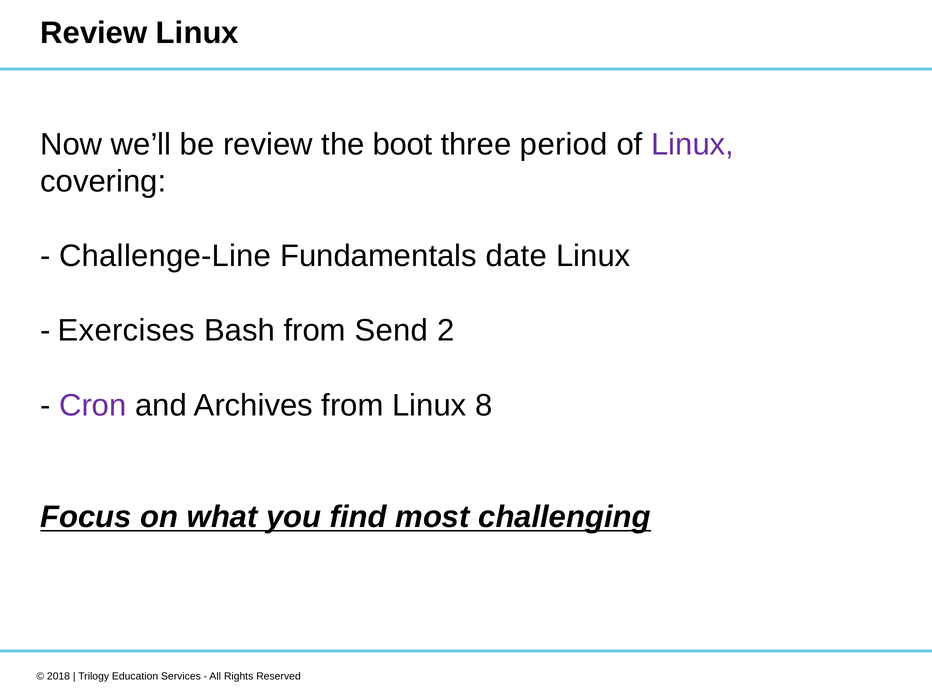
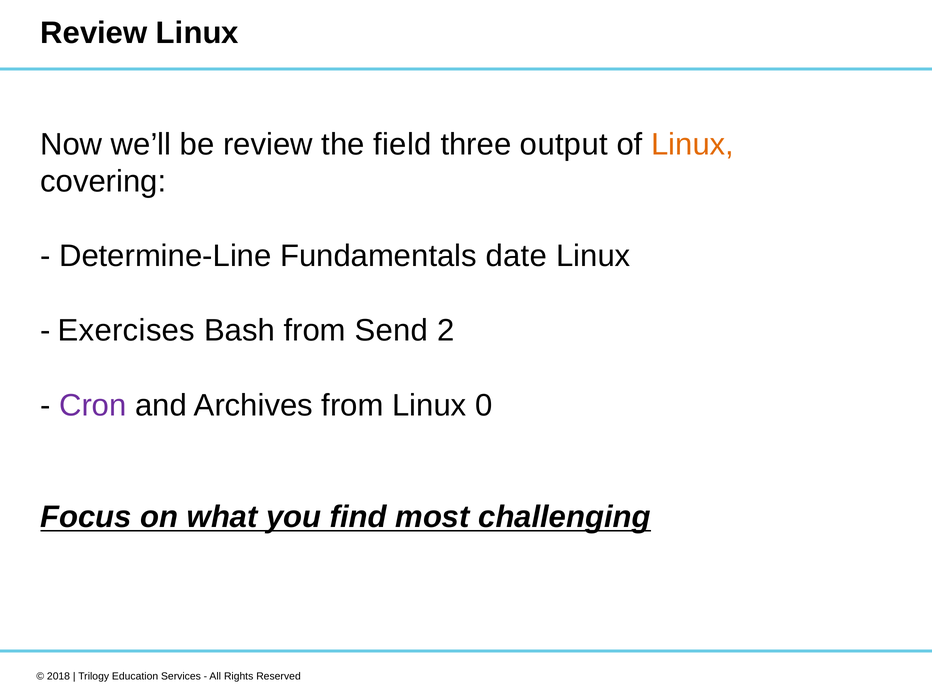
boot: boot -> field (402, 144)
period: period -> output (564, 144)
Linux colour: purple -> orange (693, 144)
Challenge-Line: Challenge-Line -> Determine-Line (165, 256)
8: 8 -> 0 (484, 405)
